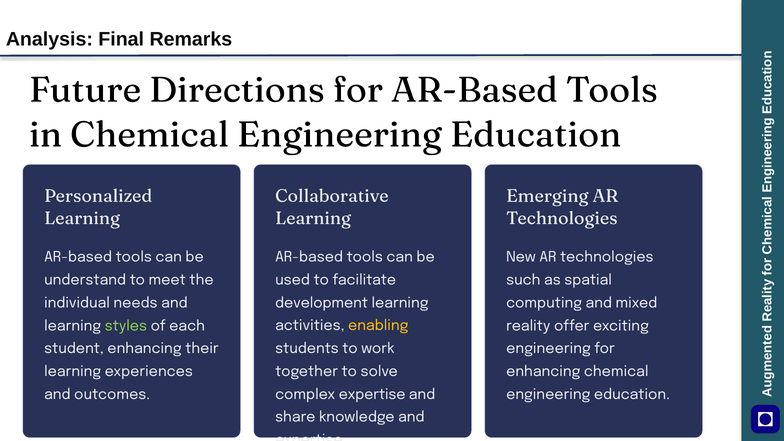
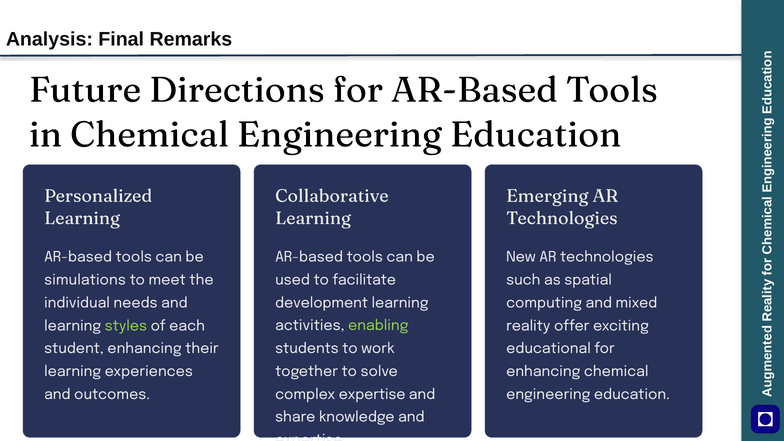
understand: understand -> simulations (85, 280)
enabling colour: yellow -> light green (378, 326)
engineering: engineering -> educational (548, 349)
